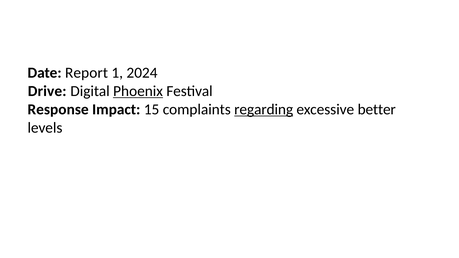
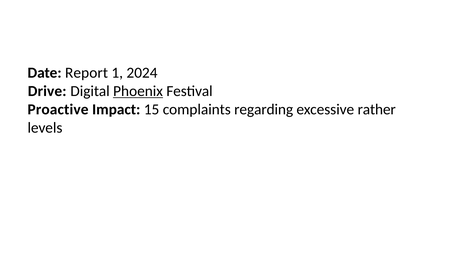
Response: Response -> Proactive (58, 110)
regarding underline: present -> none (264, 110)
better: better -> rather (377, 110)
